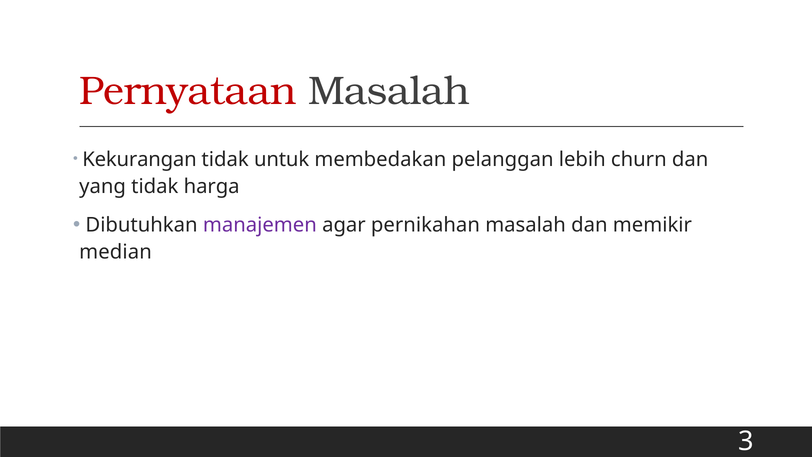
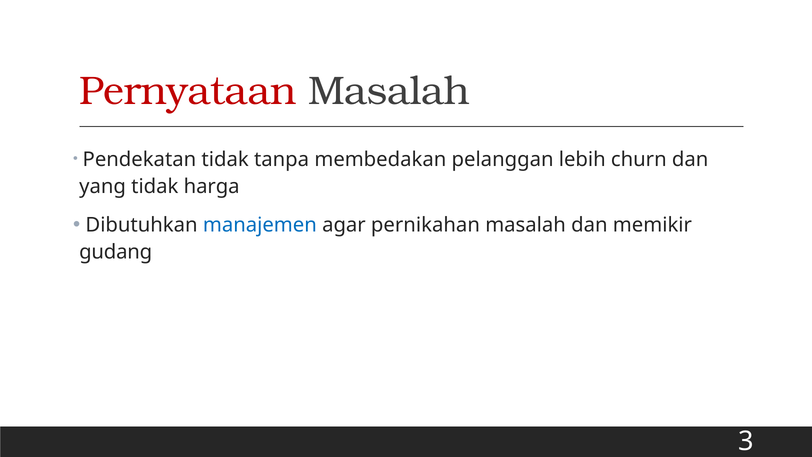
Kekurangan: Kekurangan -> Pendekatan (139, 159)
untuk: untuk -> tanpa (282, 159)
manajemen colour: purple -> blue (260, 225)
median: median -> gudang (116, 252)
